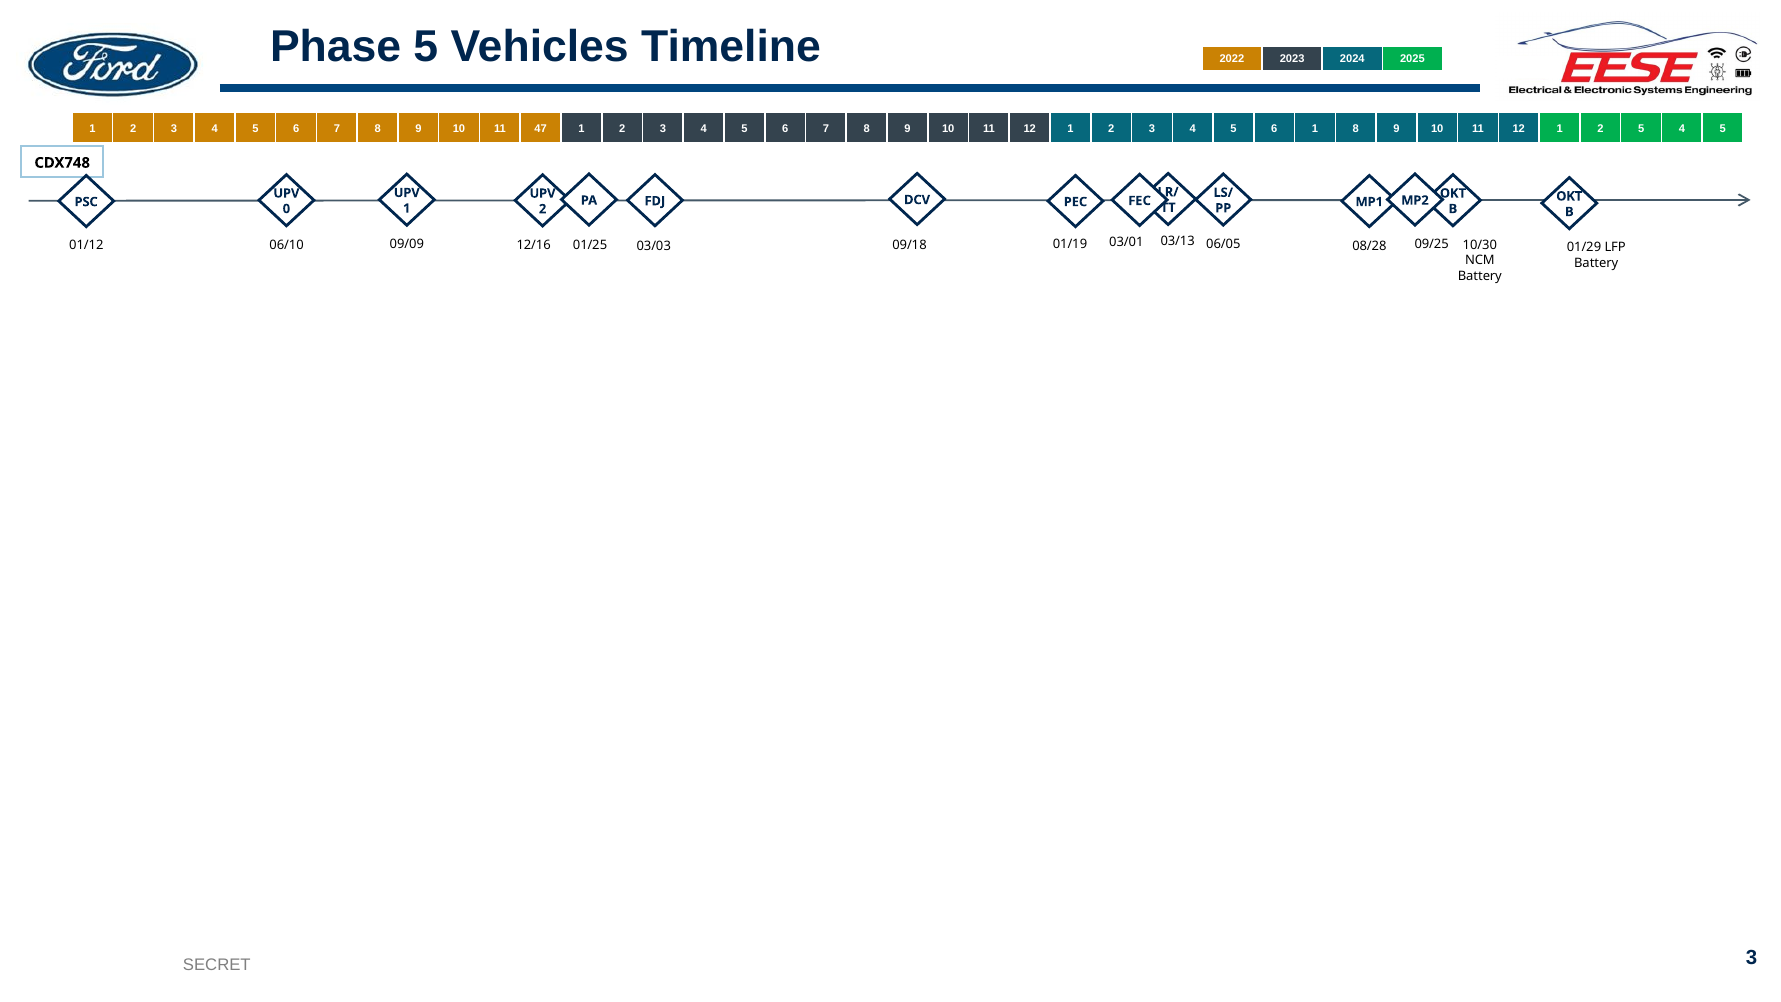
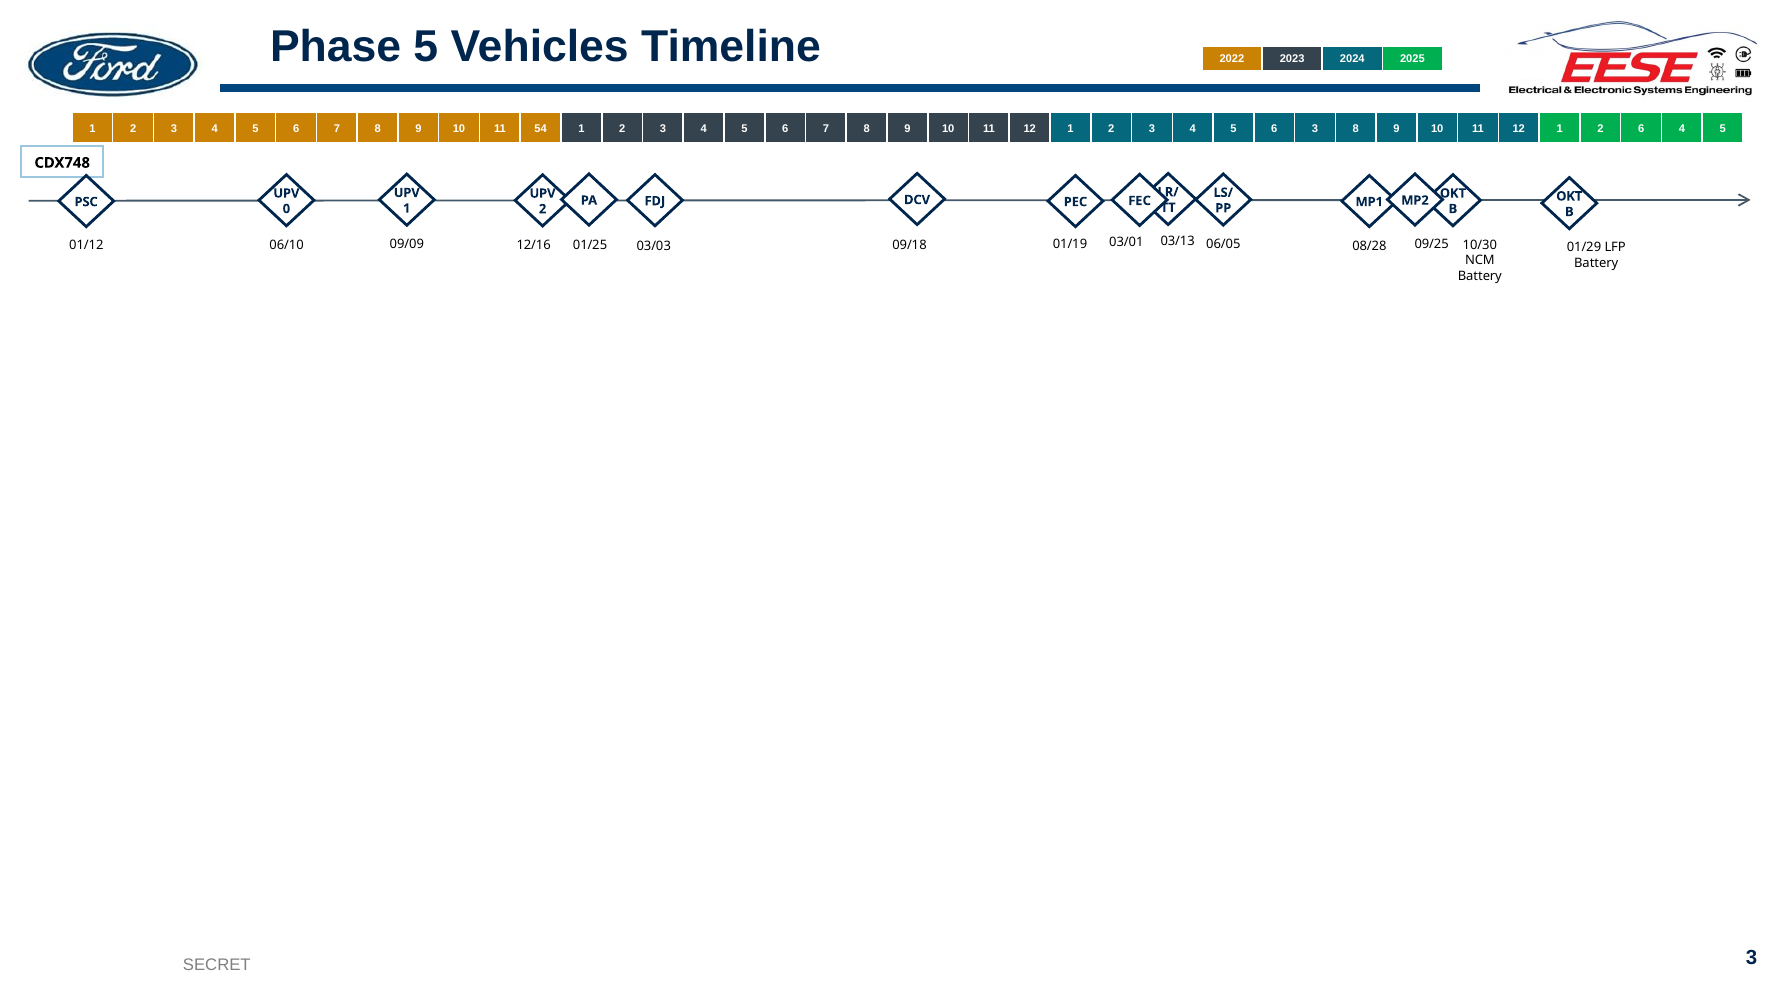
47: 47 -> 54 (541, 128)
6 1: 1 -> 3 (1315, 128)
2 5: 5 -> 6 (1641, 128)
